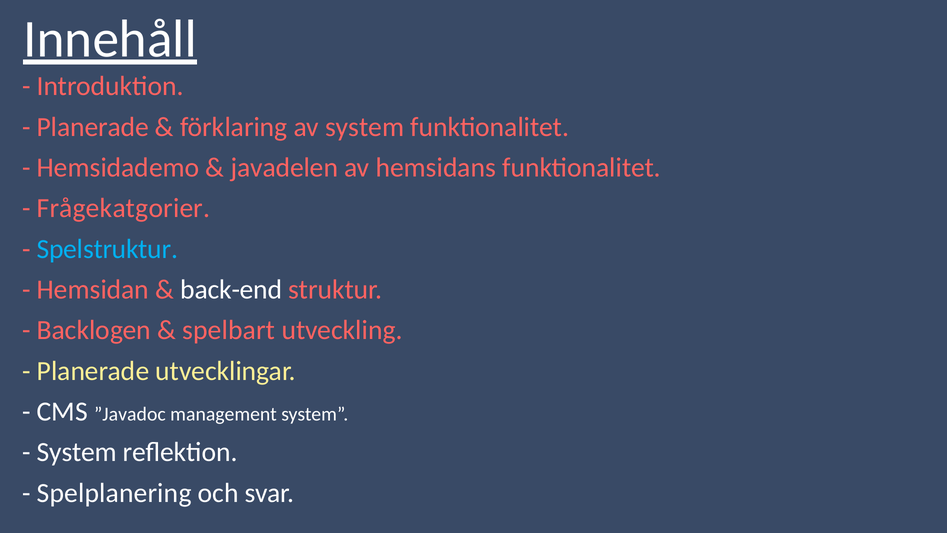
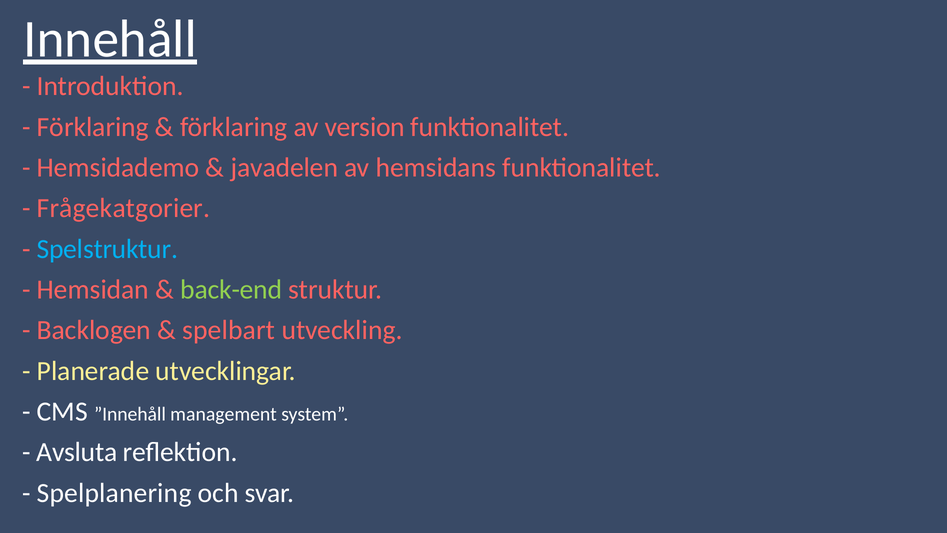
Planerade: Planerade -> Förklaring (93, 127)
av system: system -> version (365, 127)
back-end colour: white -> light green (231, 290)
”Javadoc: ”Javadoc -> ”Innehåll (130, 414)
System: System -> Avsluta (77, 452)
